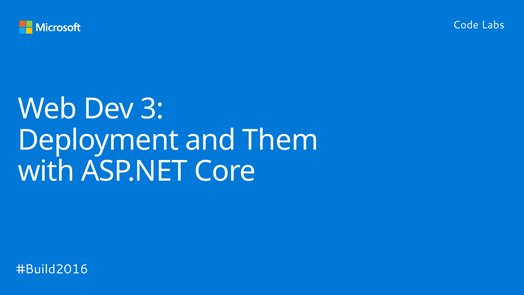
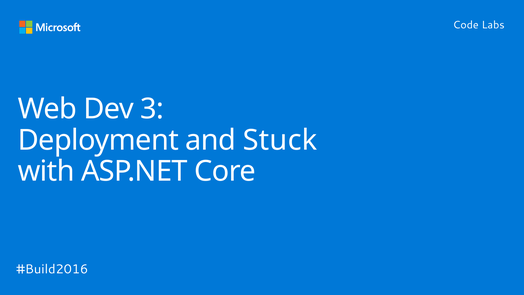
Them: Them -> Stuck (280, 140)
